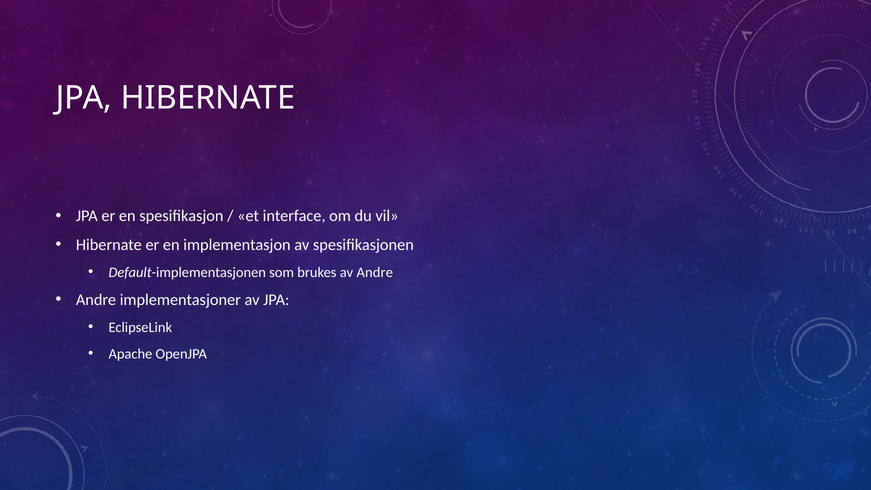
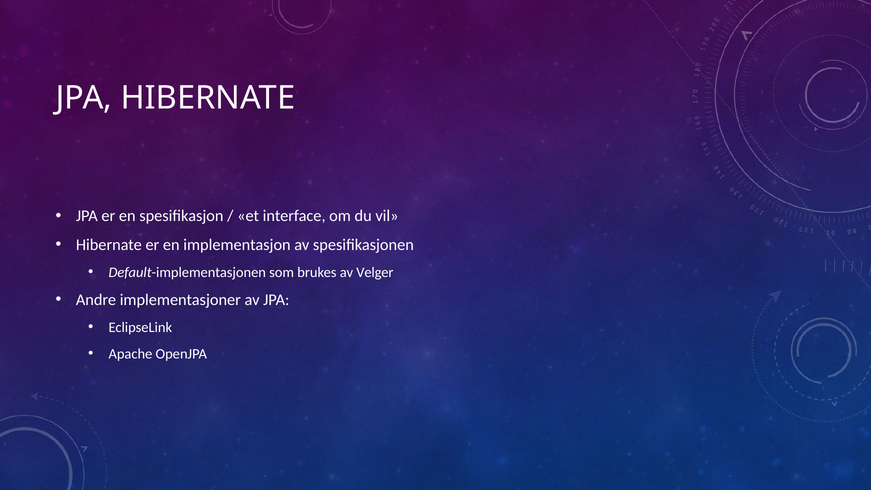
av Andre: Andre -> Velger (375, 272)
